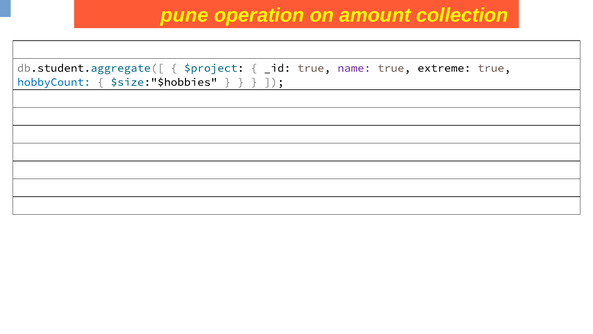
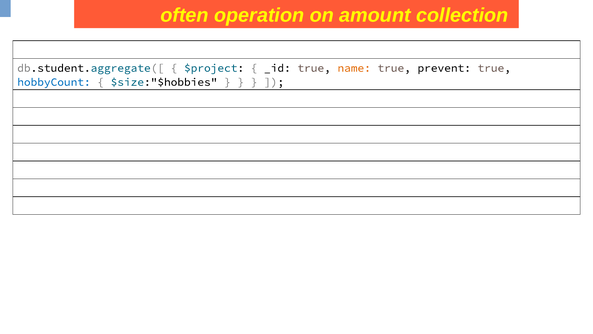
pune: pune -> often (185, 15)
name colour: purple -> orange (354, 68)
extreme: extreme -> prevent (444, 68)
